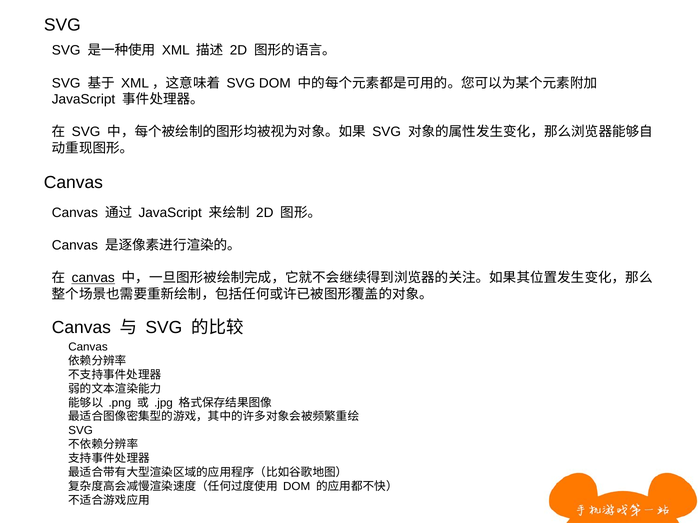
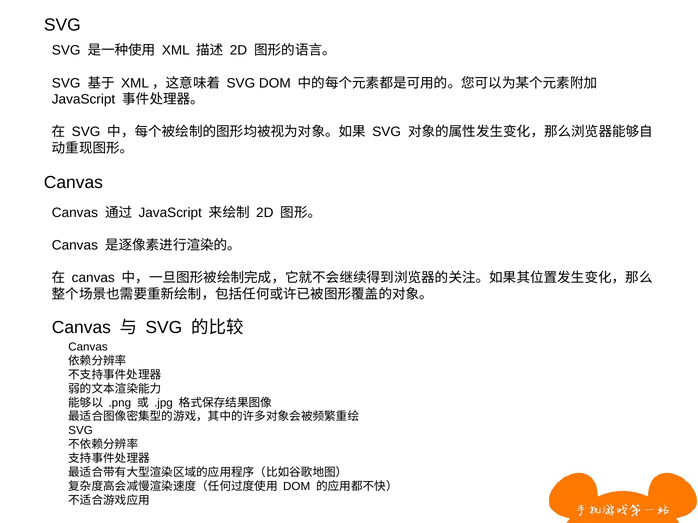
canvas underline: present -> none (93, 278)
